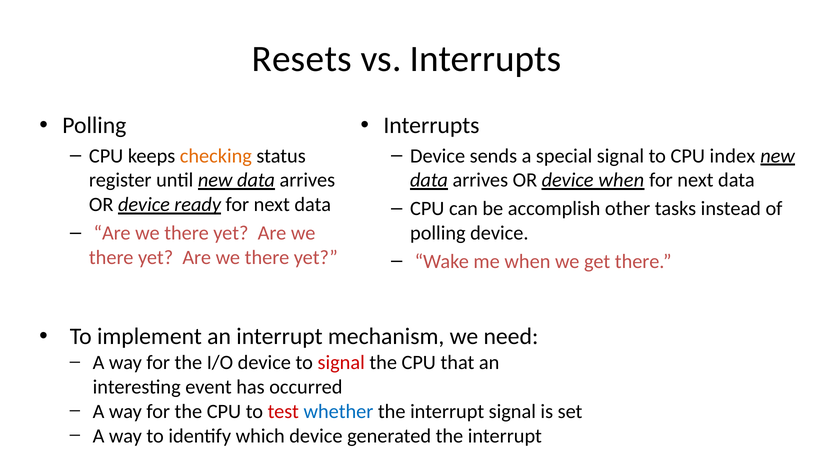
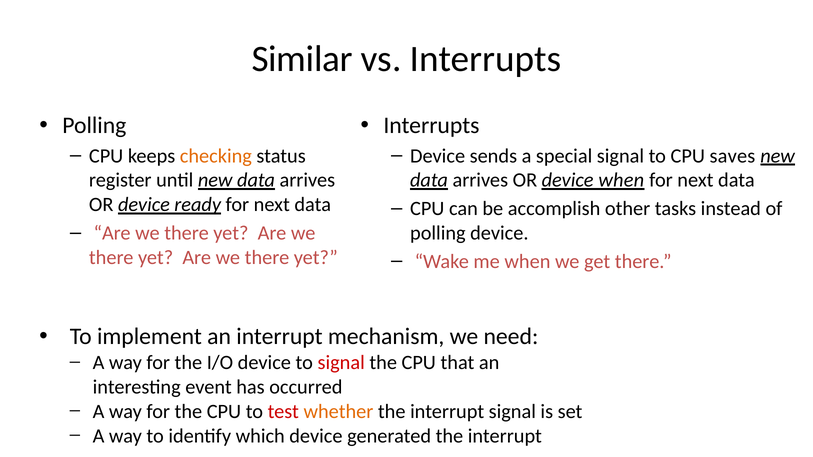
Resets: Resets -> Similar (302, 59)
index: index -> saves (732, 156)
whether colour: blue -> orange (338, 412)
